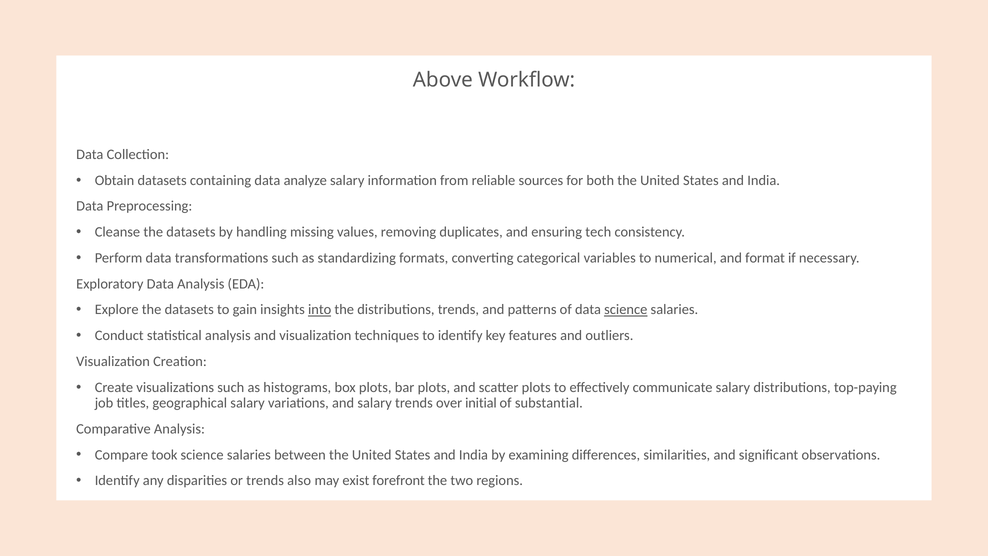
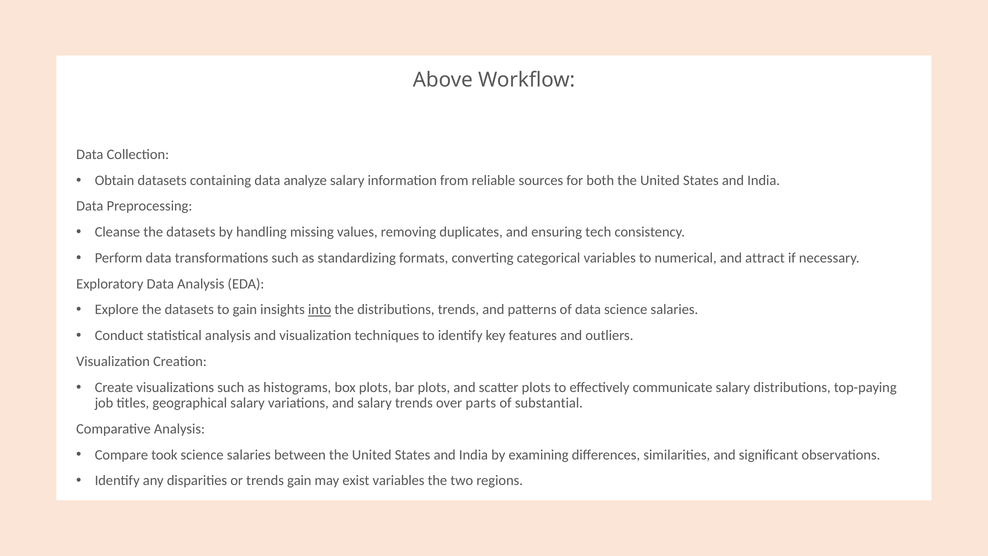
format: format -> attract (765, 258)
science underline: present -> none (626, 310)
initial: initial -> parts (481, 403)
trends also: also -> gain (299, 480)
exist forefront: forefront -> variables (398, 480)
